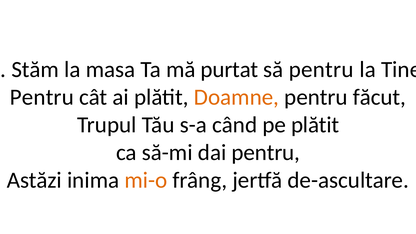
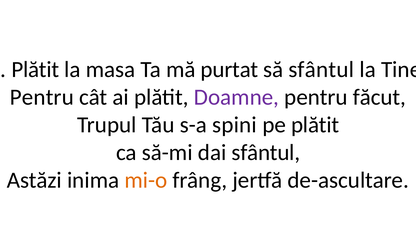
Stăm: Stăm -> Plătit (35, 69)
să pentru: pentru -> sfântul (321, 69)
Doamne colour: orange -> purple (236, 97)
când: când -> spini (235, 125)
dai pentru: pentru -> sfântul (266, 153)
